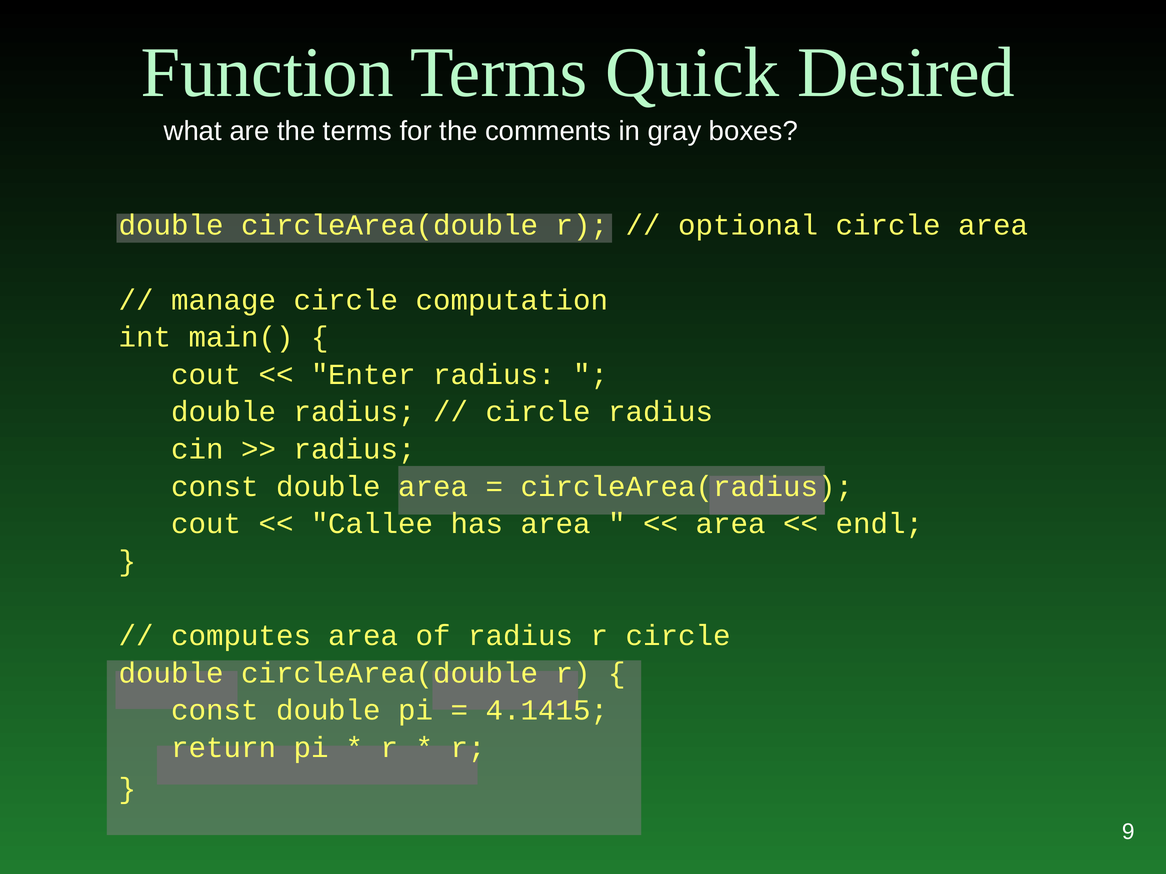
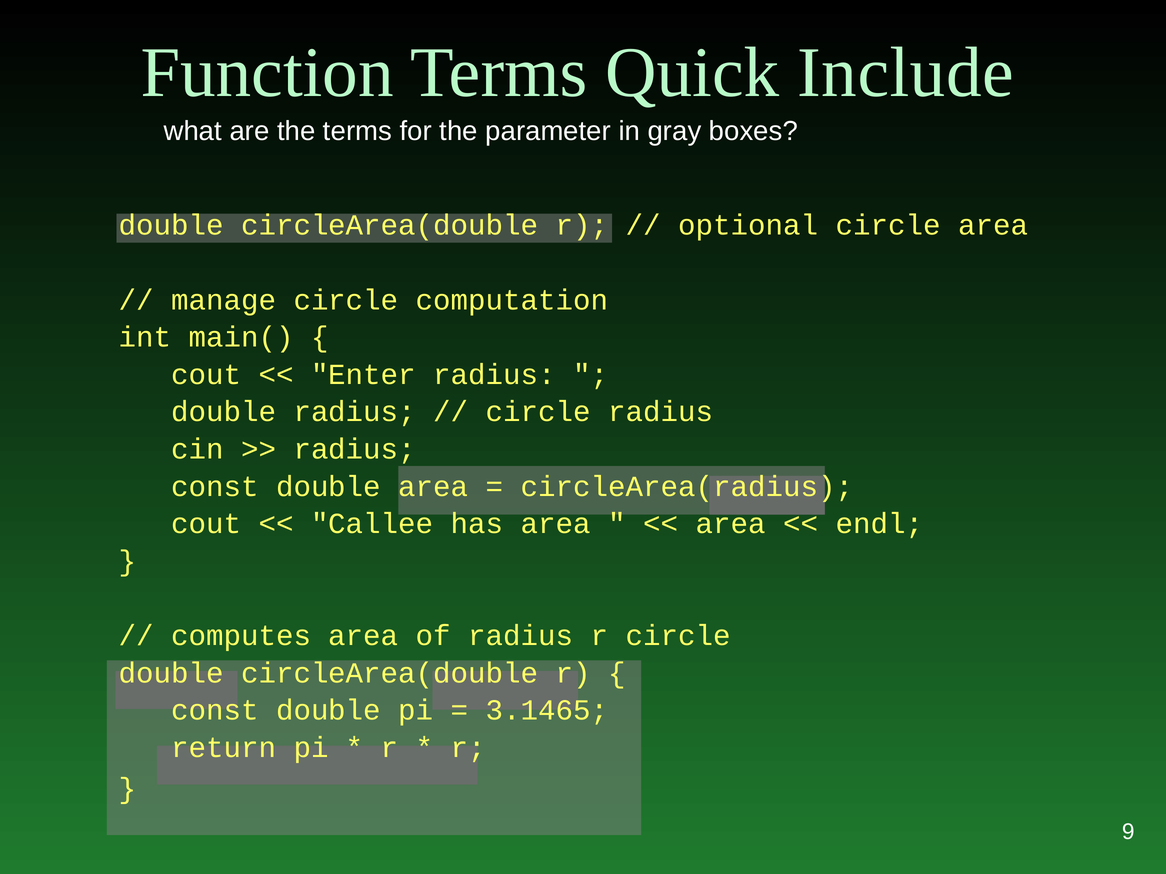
Desired: Desired -> Include (905, 73)
comments: comments -> parameter (548, 131)
4.1415: 4.1415 -> 3.1465 (547, 711)
